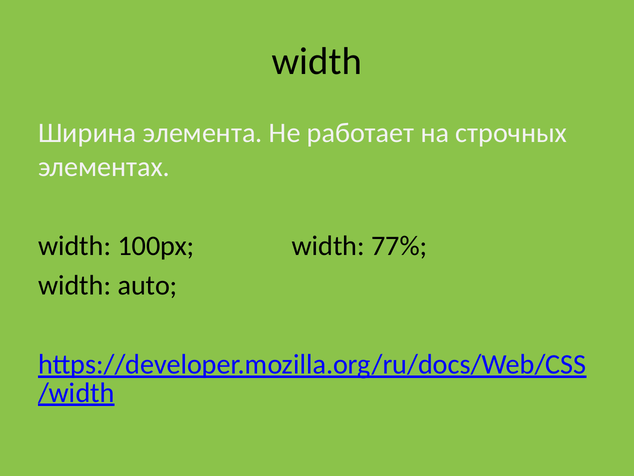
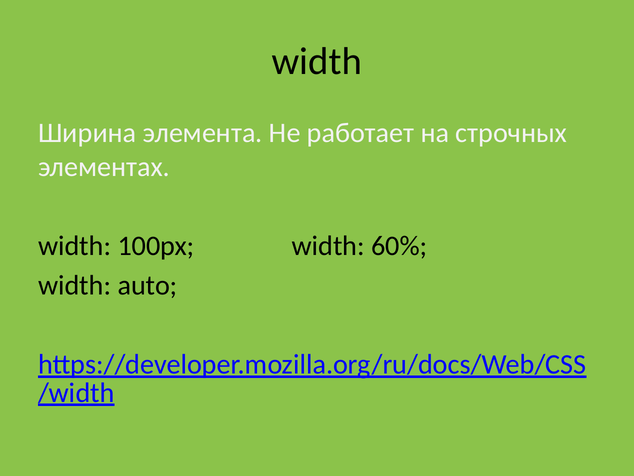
77%: 77% -> 60% (399, 246)
